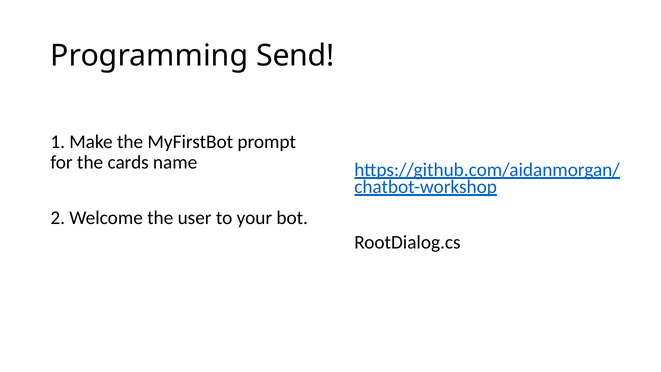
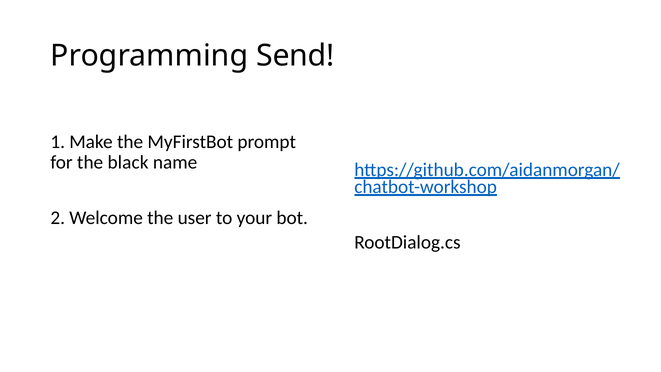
cards: cards -> black (128, 162)
